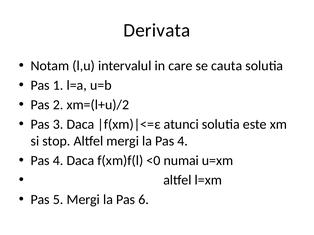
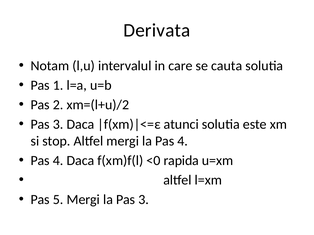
numai: numai -> rapida (181, 161)
la Pas 6: 6 -> 3 (144, 200)
